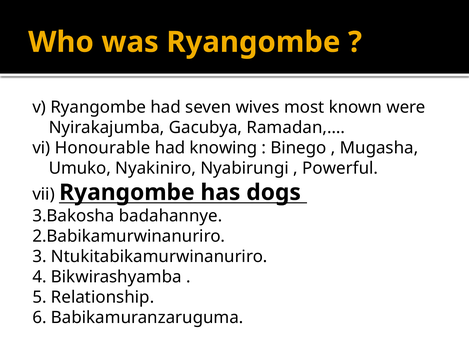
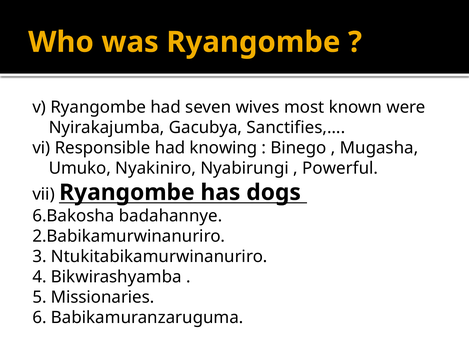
Ramadan,…: Ramadan,… -> Sanctifies,… (296, 127)
Honourable: Honourable -> Responsible (103, 148)
3.Bakosha: 3.Bakosha -> 6.Bakosha (73, 216)
Relationship: Relationship -> Missionaries (103, 297)
